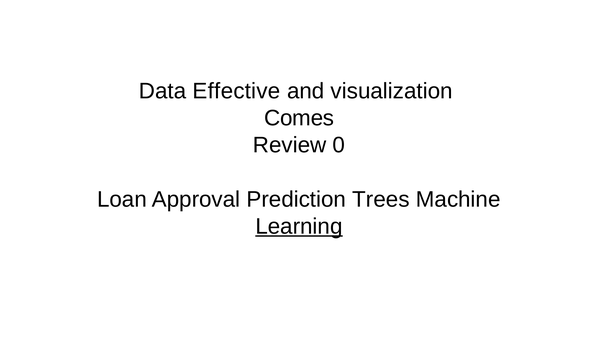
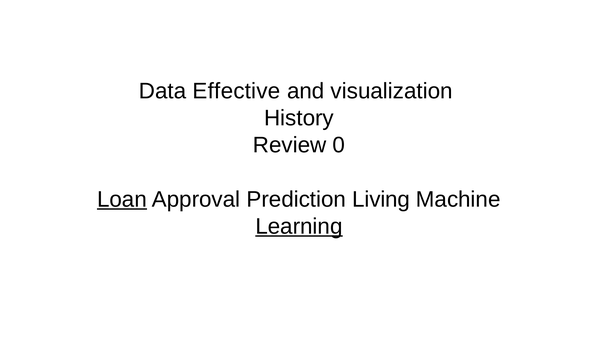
Comes: Comes -> History (299, 118)
Loan underline: none -> present (122, 199)
Trees: Trees -> Living (381, 199)
